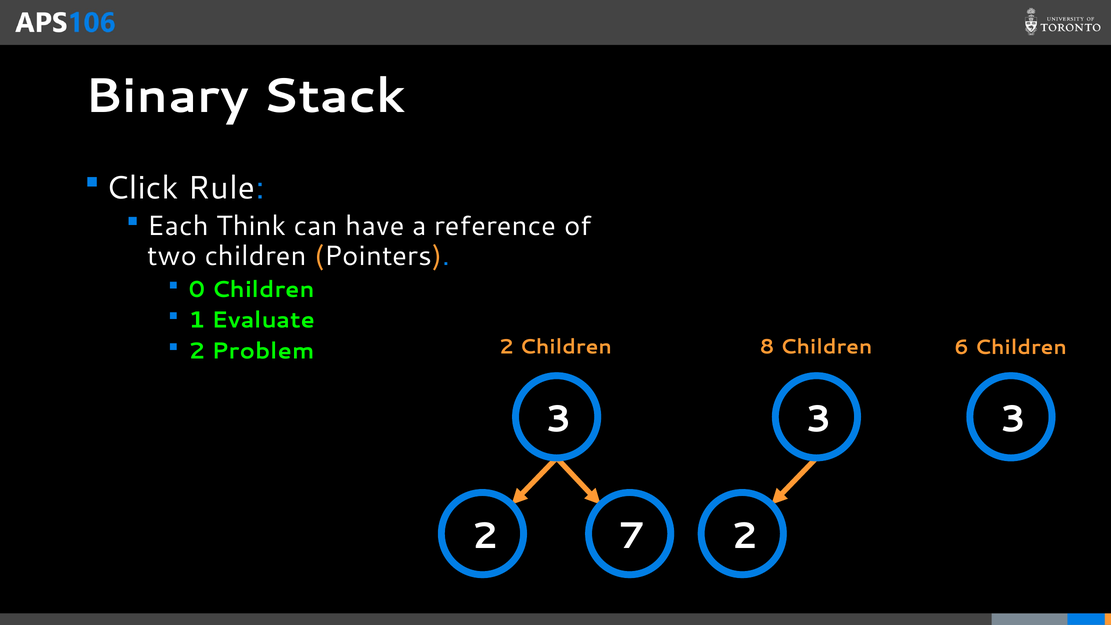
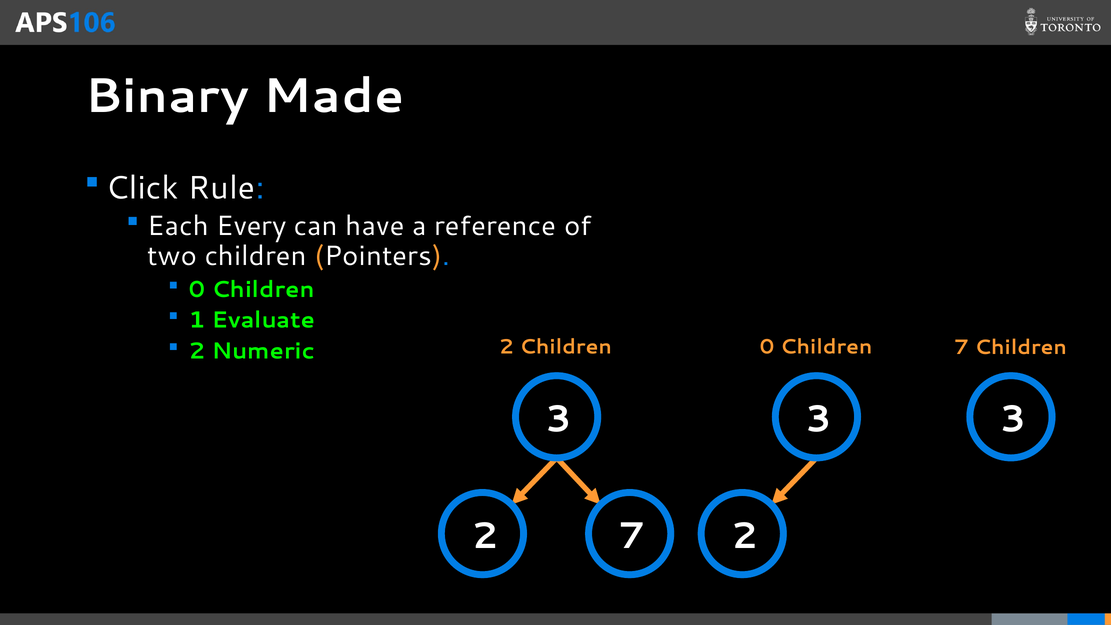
Stack: Stack -> Made (333, 96)
Think: Think -> Every (251, 226)
Children 8: 8 -> 0 (767, 347)
Children 6: 6 -> 7 (961, 347)
Problem: Problem -> Numeric (263, 351)
